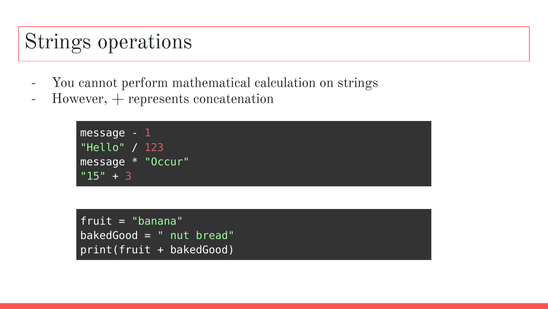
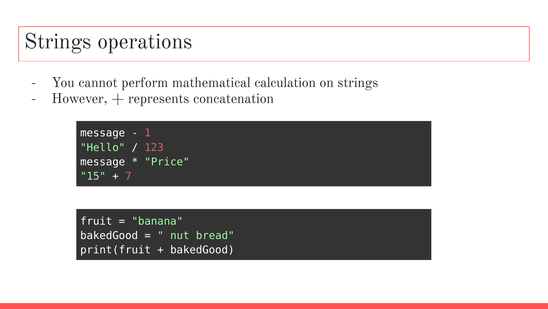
Occur: Occur -> Price (167, 162)
3: 3 -> 7 (128, 176)
